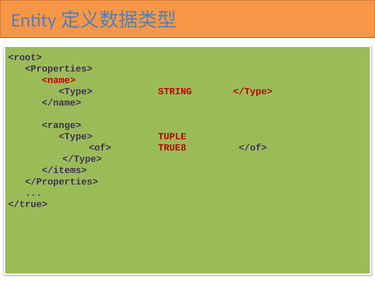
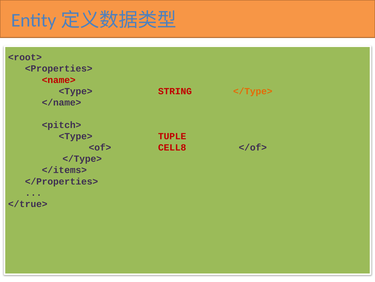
</Type> colour: red -> orange (253, 91)
<range>: <range> -> <pitch> (62, 125)
TRUE8: TRUE8 -> CELL8 (172, 147)
